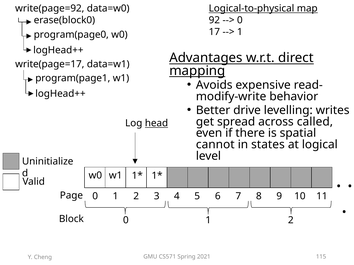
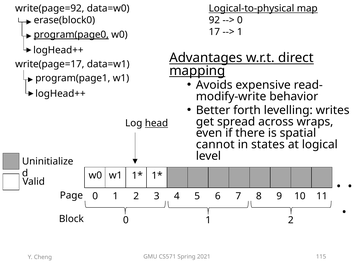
program(page0 underline: none -> present (71, 35)
drive: drive -> forth (247, 110)
called: called -> wraps (315, 122)
